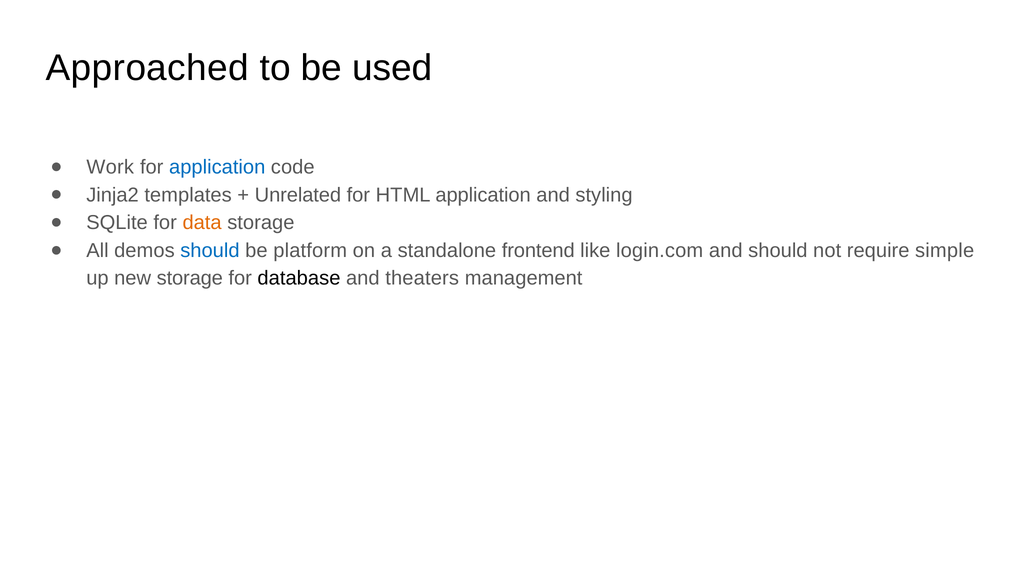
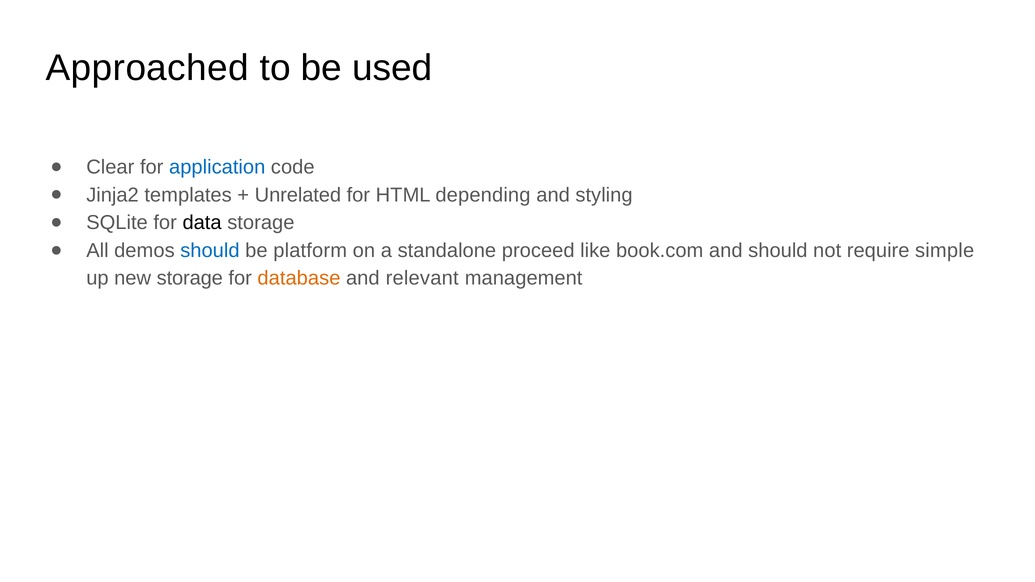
Work: Work -> Clear (110, 167)
HTML application: application -> depending (483, 195)
data colour: orange -> black (202, 223)
frontend: frontend -> proceed (538, 251)
login.com: login.com -> book.com (660, 251)
database colour: black -> orange (299, 278)
theaters: theaters -> relevant (422, 278)
